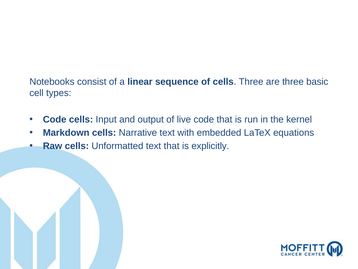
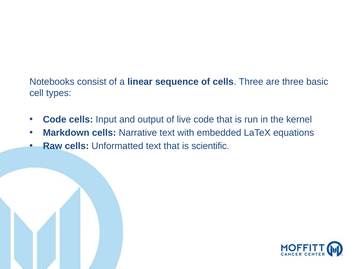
explicitly: explicitly -> scientific (210, 146)
